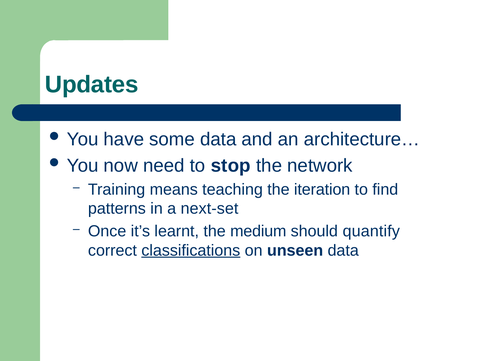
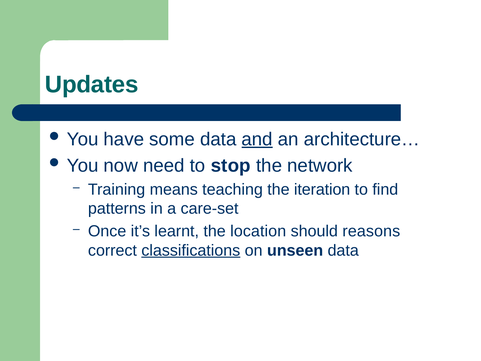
and underline: none -> present (257, 139)
next-set: next-set -> care-set (210, 209)
medium: medium -> location (258, 231)
quantify: quantify -> reasons (371, 231)
